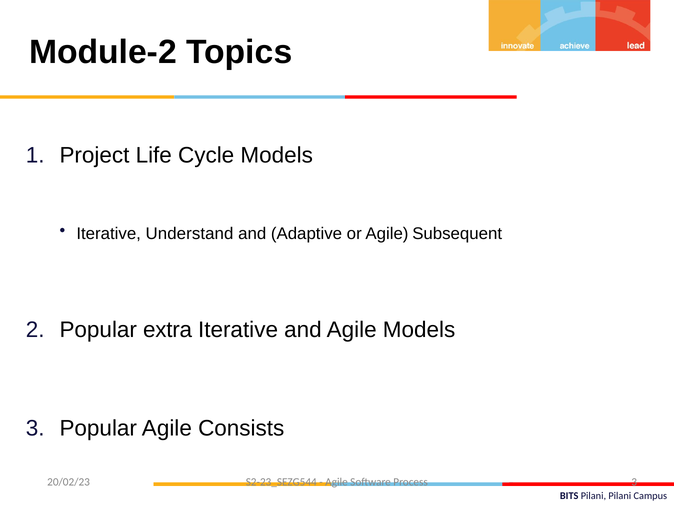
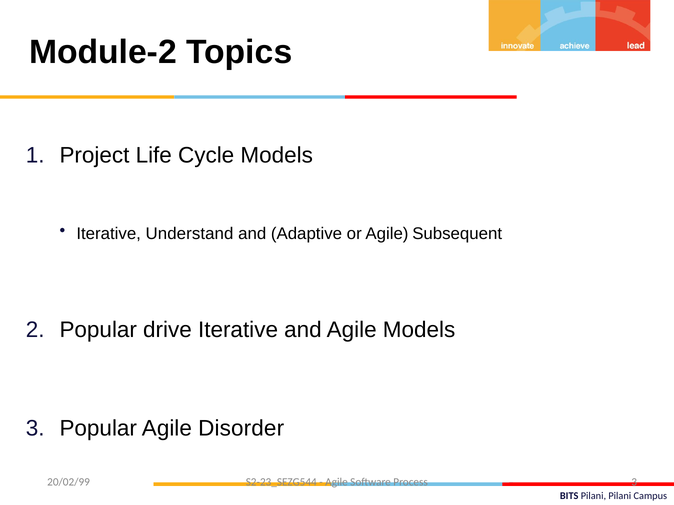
extra: extra -> drive (167, 330)
Consists: Consists -> Disorder (241, 429)
20/02/23: 20/02/23 -> 20/02/99 (69, 483)
